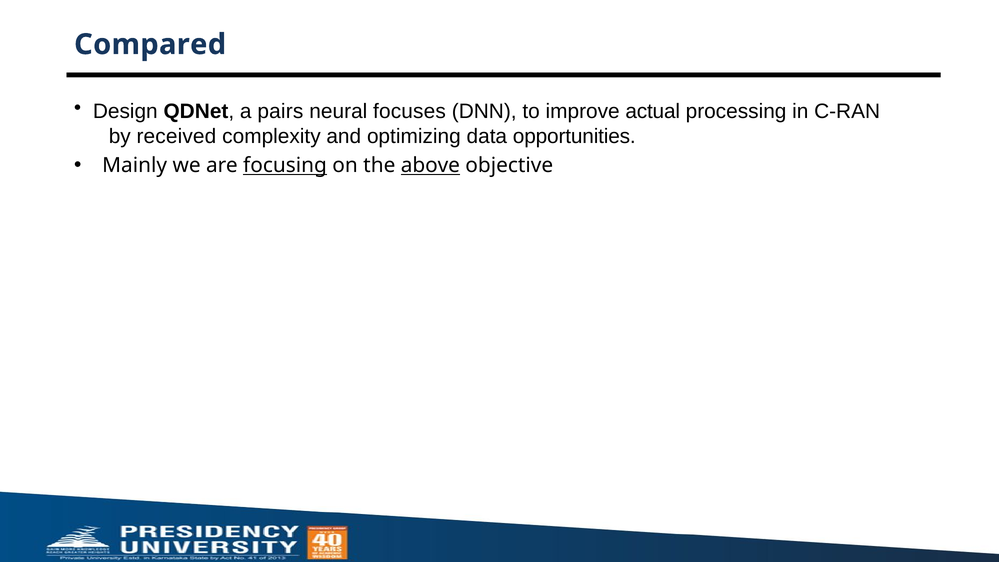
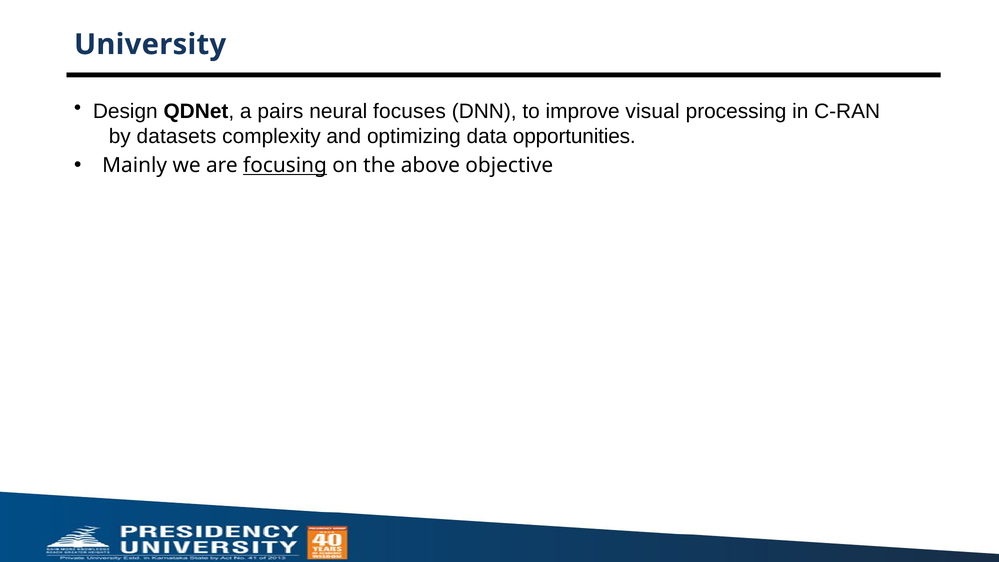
Compared: Compared -> University (150, 44)
actual: actual -> visual (653, 111)
received: received -> datasets (176, 136)
above underline: present -> none (430, 166)
